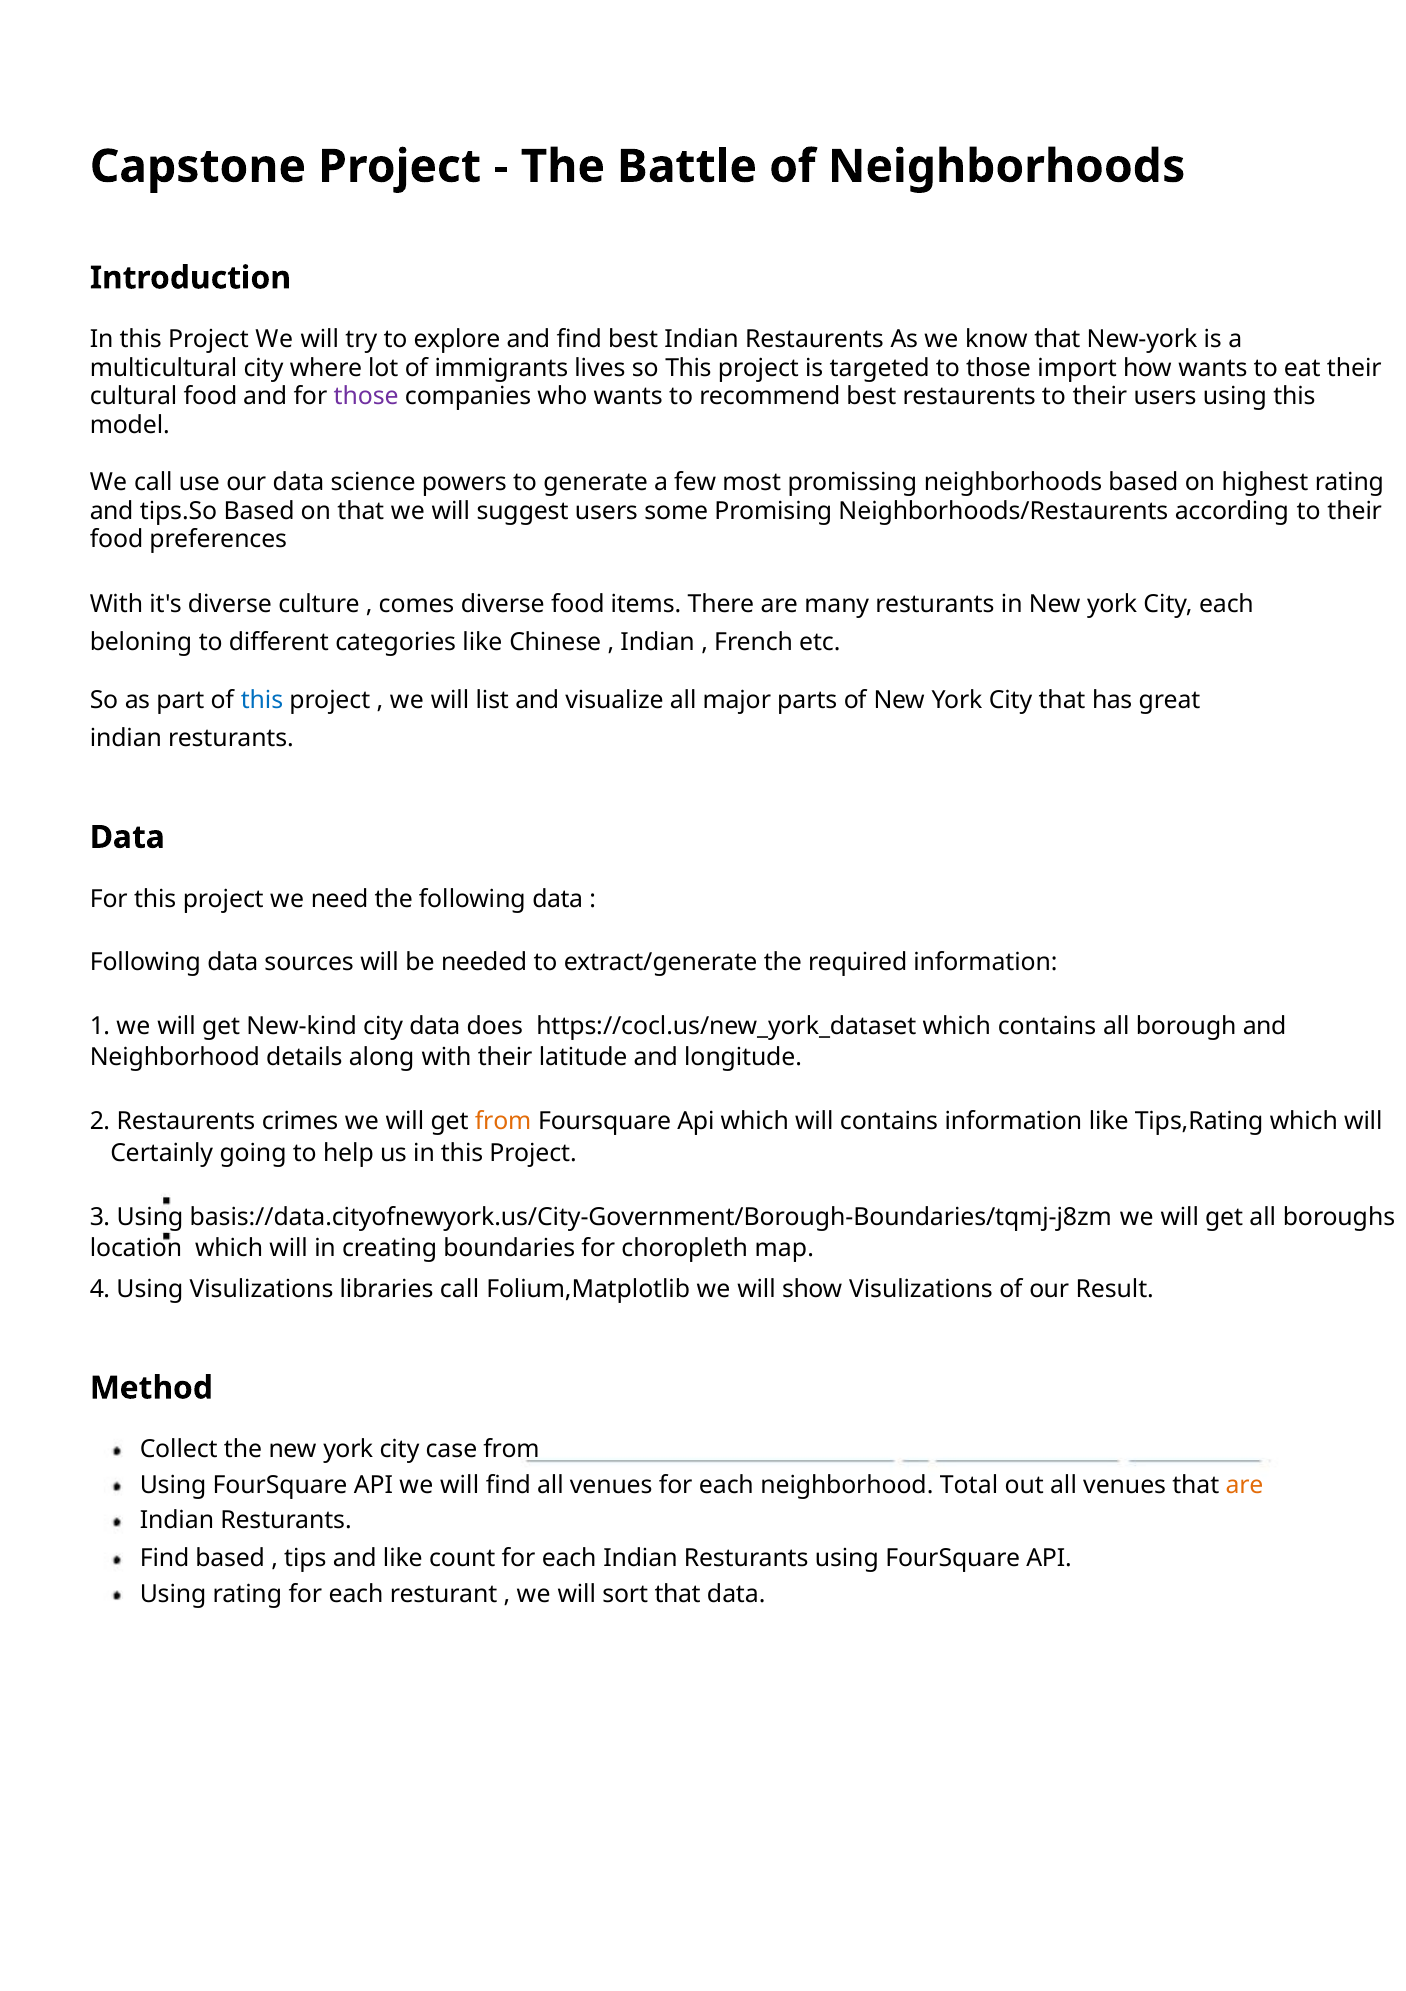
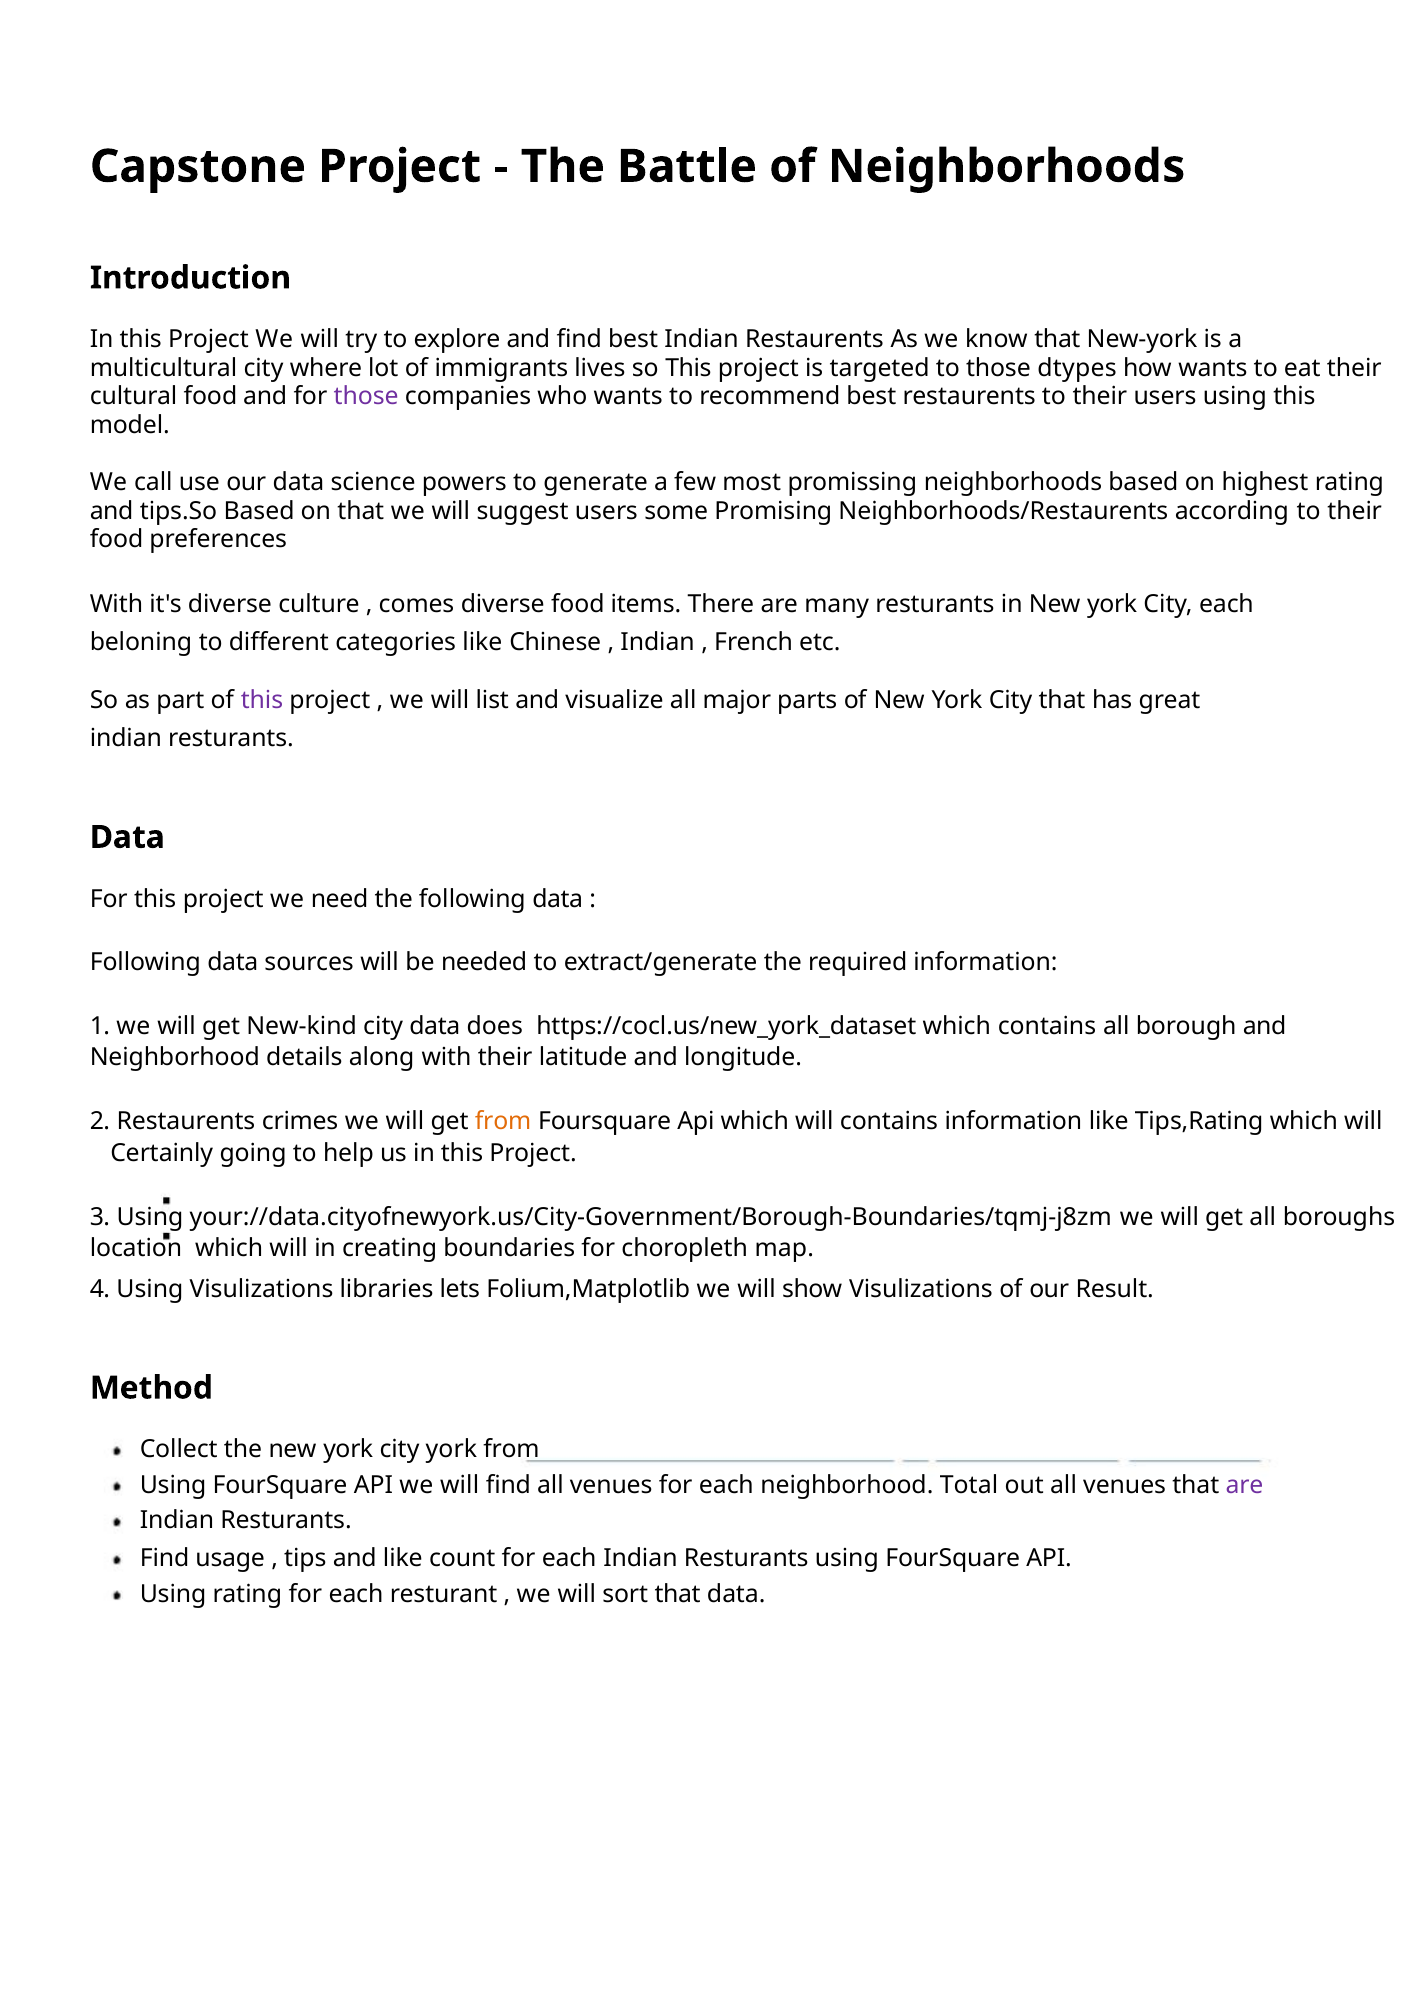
import: import -> dtypes (1077, 368)
this colour: blue -> purple (262, 700)
basis://data.cityofnewyork.us/City-Government/Borough-Boundaries/tqmj-j8zm: basis://data.cityofnewyork.us/City-Government/Borough-Boundaries/tqmj-j8zm -> your://data.cityofnewyork.us/City-Government/Borough-Boundaries/tqmj-j8zm (651, 1217)
libraries call: call -> lets (460, 1289)
city case: case -> york (451, 1449)
are colour: orange -> purple (1245, 1485)
Find based: based -> usage (230, 1558)
